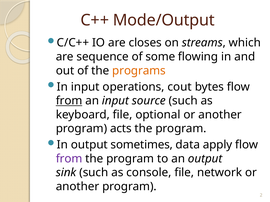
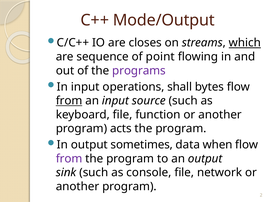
which underline: none -> present (245, 43)
some: some -> point (160, 57)
programs colour: orange -> purple (139, 71)
cout: cout -> shall (180, 87)
optional: optional -> function (158, 115)
apply: apply -> when (218, 145)
